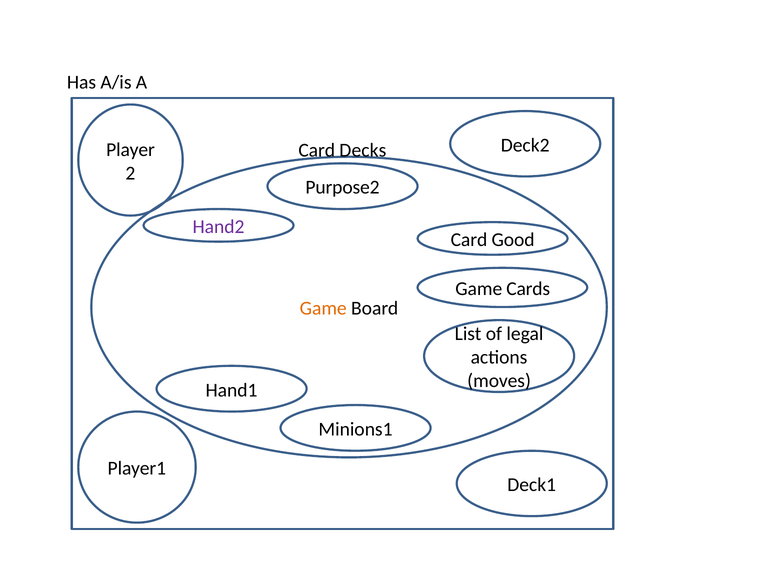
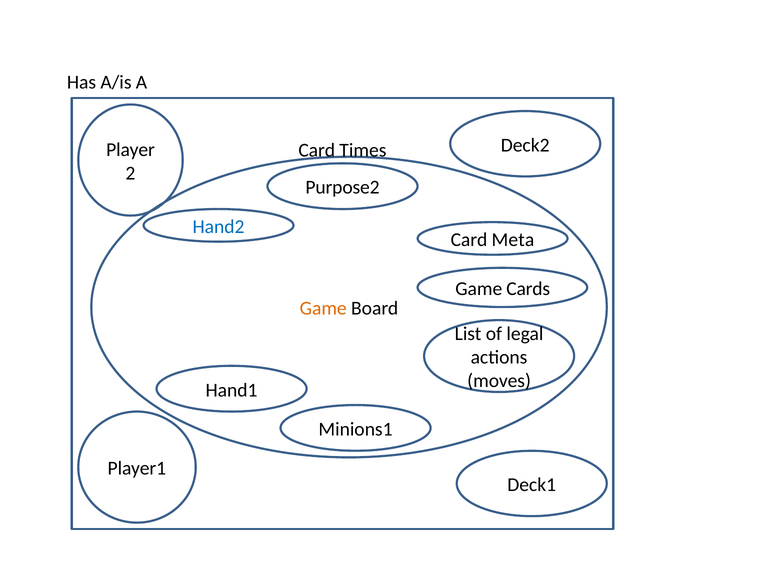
Decks: Decks -> Times (363, 150)
Hand2 colour: purple -> blue (218, 226)
Good: Good -> Meta (513, 239)
